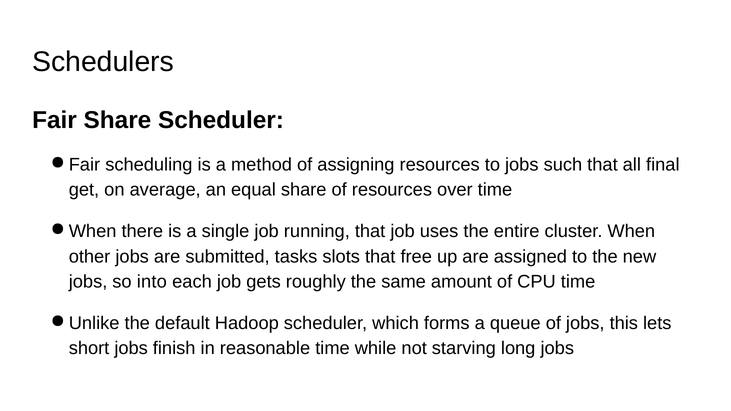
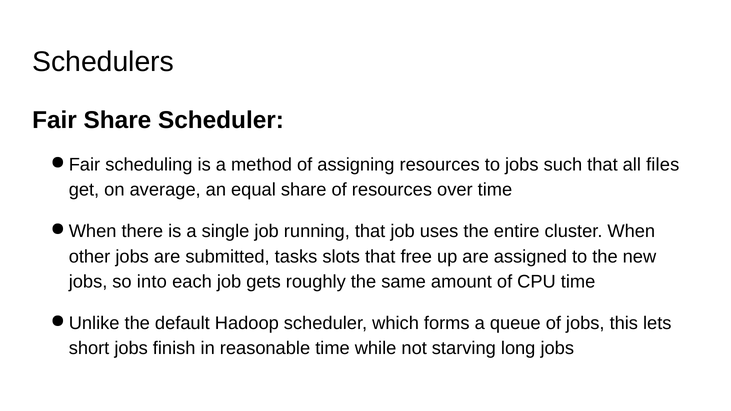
final: final -> files (663, 165)
